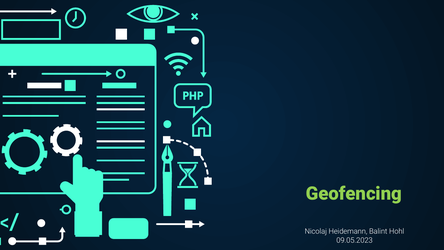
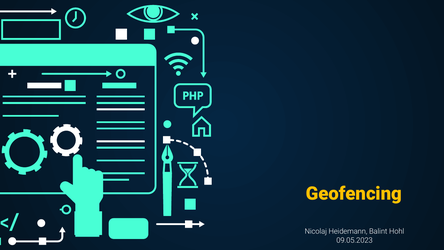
Geofencing colour: light green -> yellow (354, 193)
